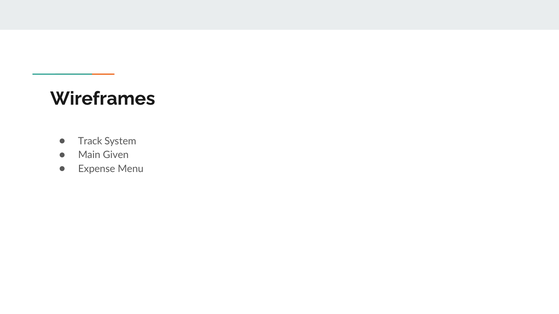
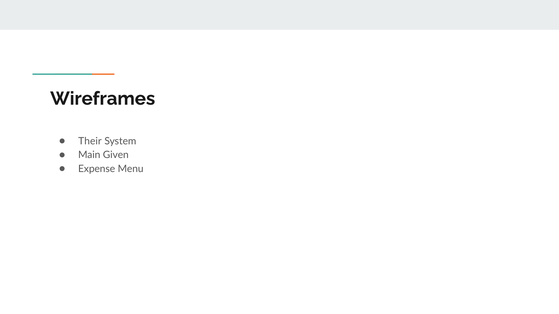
Track: Track -> Their (90, 141)
